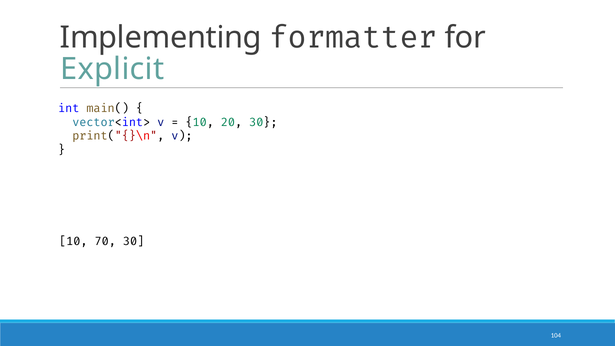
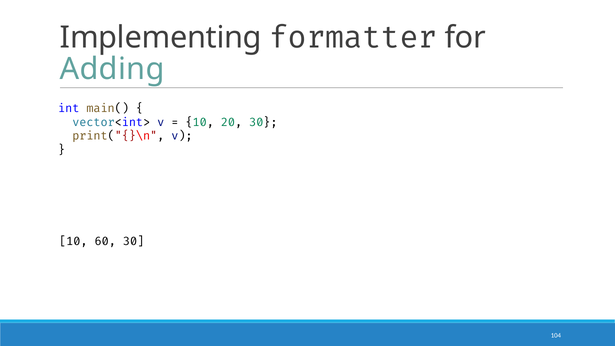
Explicit: Explicit -> Adding (112, 69)
70: 70 -> 60 (105, 241)
